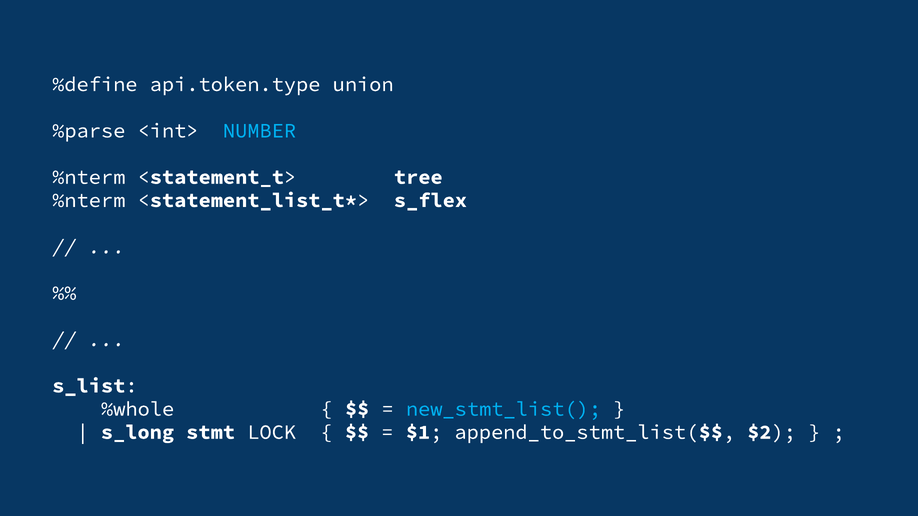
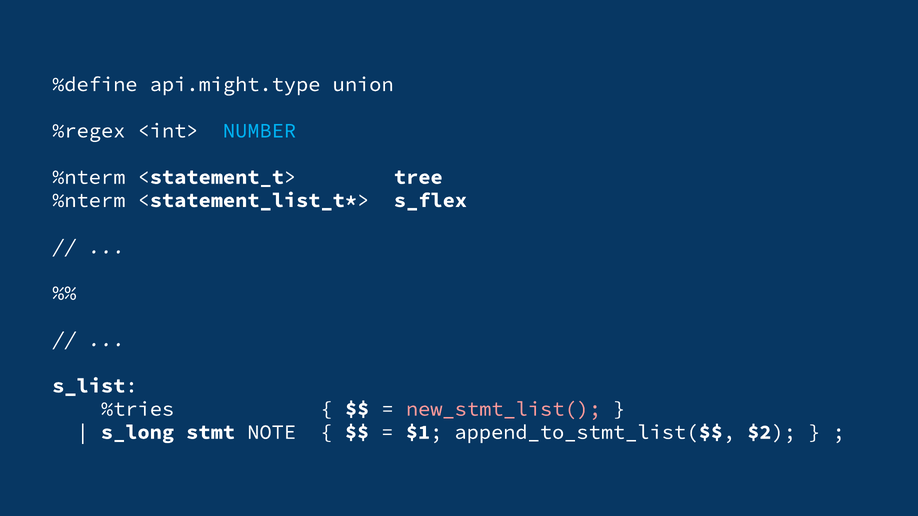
api.token.type: api.token.type -> api.might.type (235, 84)
%parse: %parse -> %regex (89, 131)
%whole: %whole -> %tries (138, 409)
new_stmt_list( colour: light blue -> pink (503, 409)
LOCK: LOCK -> NOTE (272, 432)
